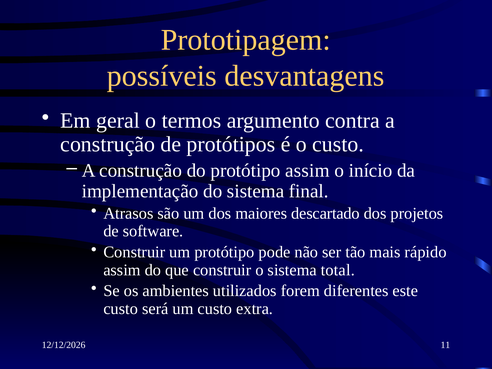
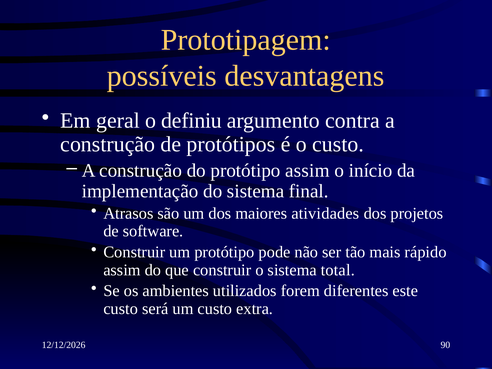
termos: termos -> definiu (192, 121)
descartado: descartado -> atividades (325, 214)
11: 11 -> 90 (445, 345)
